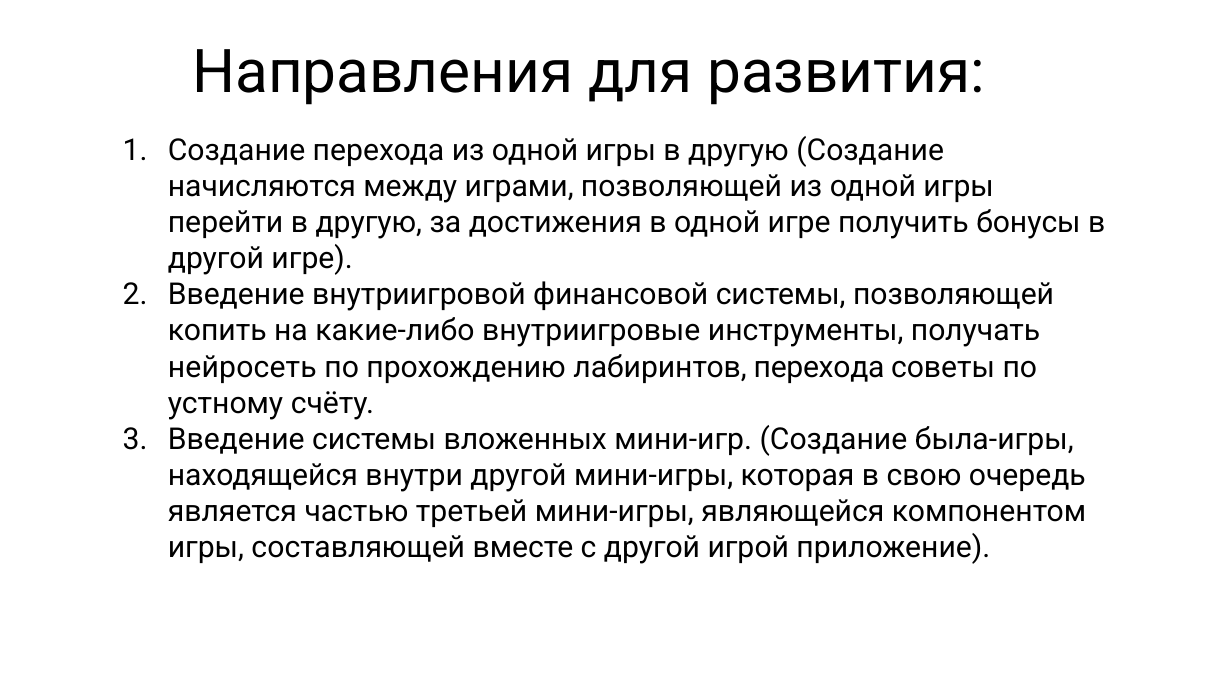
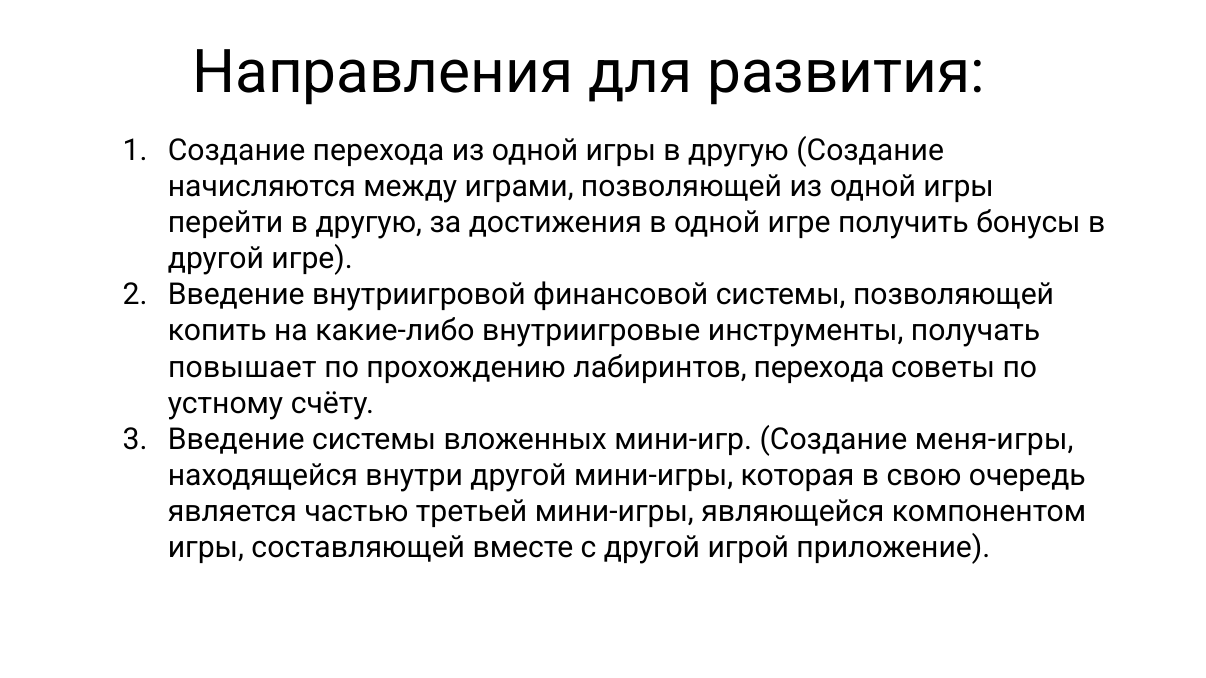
нейросеть: нейросеть -> повышает (242, 367)
была-игры: была-игры -> меня-игры (994, 440)
